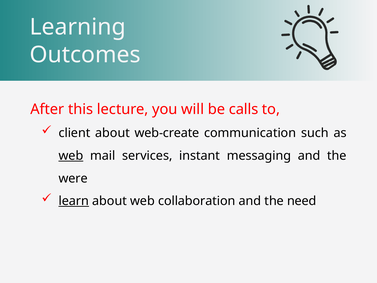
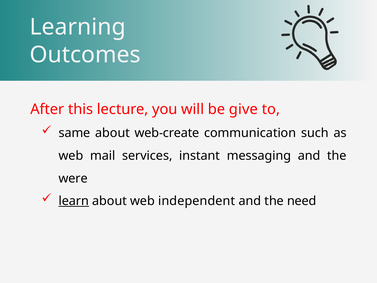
calls: calls -> give (243, 109)
client: client -> same (74, 133)
web underline: present -> none (71, 156)
collaboration: collaboration -> independent (197, 201)
